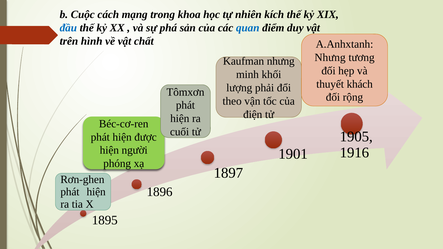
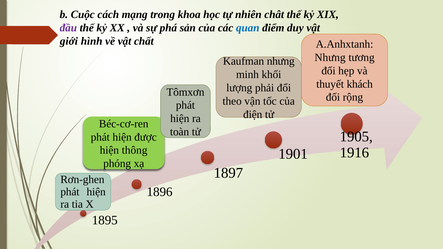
kích: kích -> chât (274, 15)
đầu colour: blue -> purple (68, 28)
trên: trên -> giới (69, 41)
cuối: cuối -> toàn (180, 132)
người: người -> thông (135, 150)
